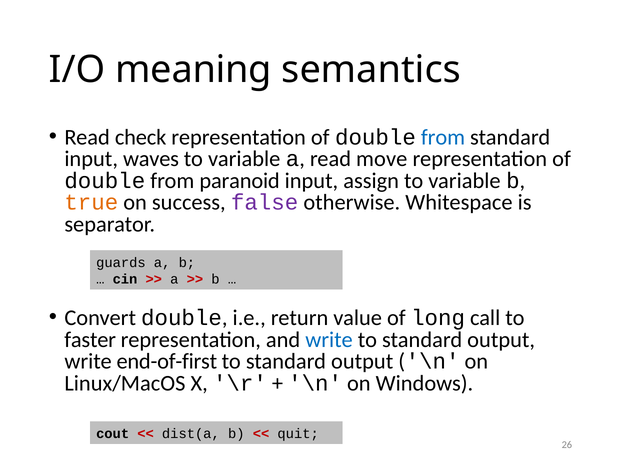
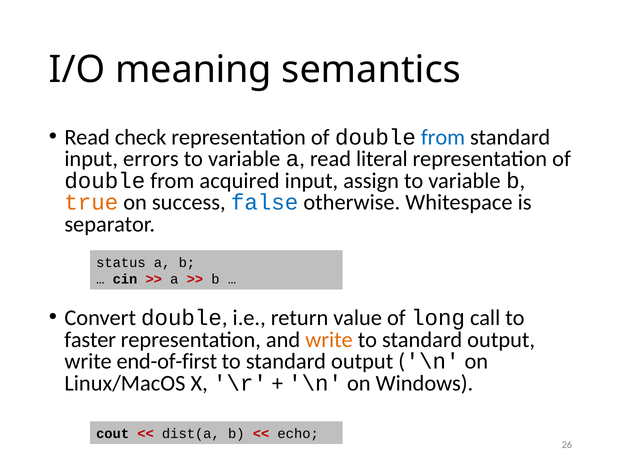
waves: waves -> errors (151, 159)
move: move -> literal (382, 159)
paranoid: paranoid -> acquired (239, 181)
false colour: purple -> blue (265, 202)
guards: guards -> status (121, 262)
write colour: blue -> orange (329, 339)
quit: quit -> echo (298, 433)
